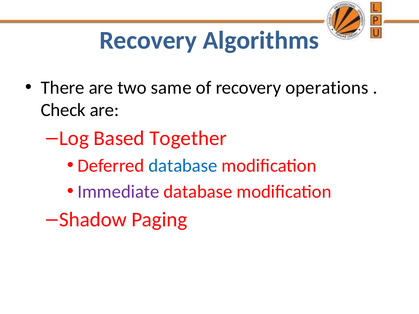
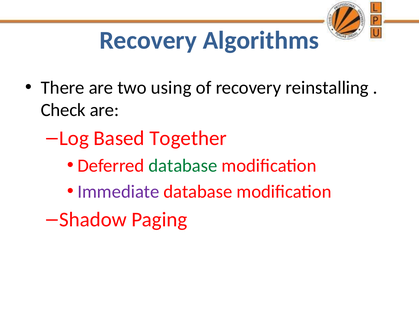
same: same -> using (171, 88)
operations: operations -> reinstalling (327, 88)
database colour: blue -> green (183, 166)
